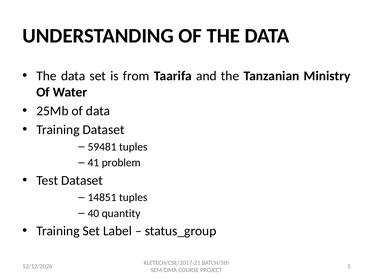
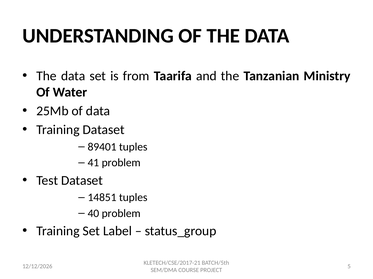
59481: 59481 -> 89401 (102, 147)
40 quantity: quantity -> problem (121, 214)
